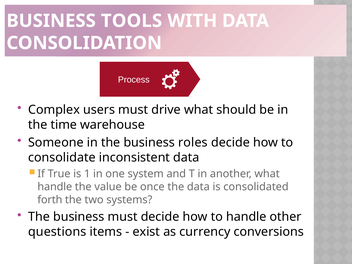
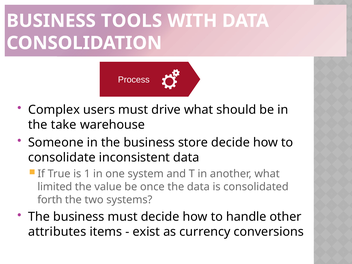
time: time -> take (64, 125)
roles: roles -> store (193, 142)
handle: handle -> limited (55, 187)
questions: questions -> attributes (57, 232)
